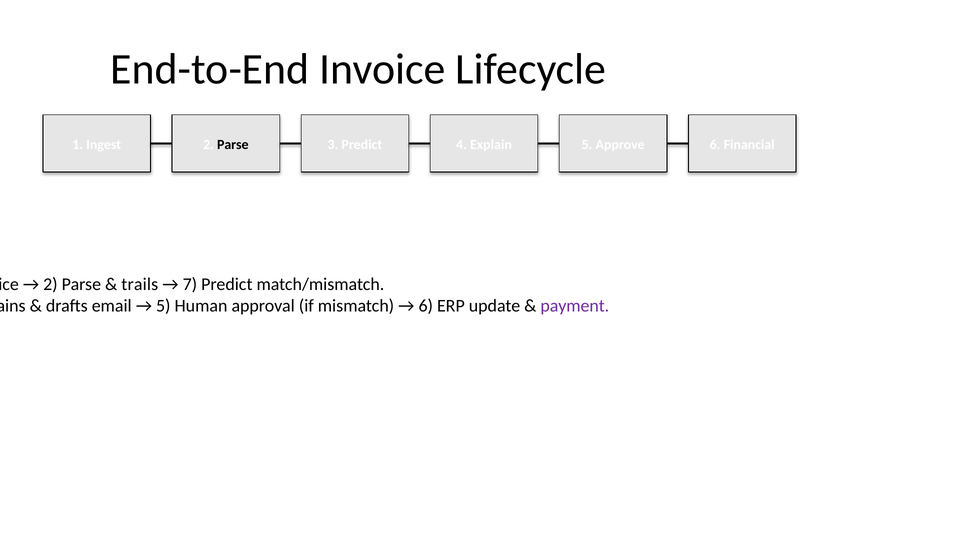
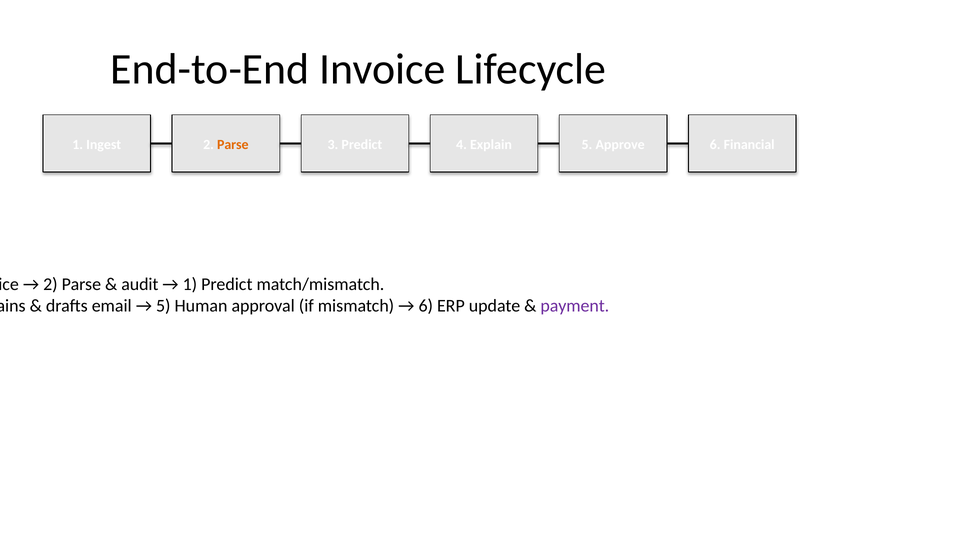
Parse colour: black -> orange (233, 144)
trails: trails -> audit (140, 284)
7: 7 -> 1 (190, 284)
